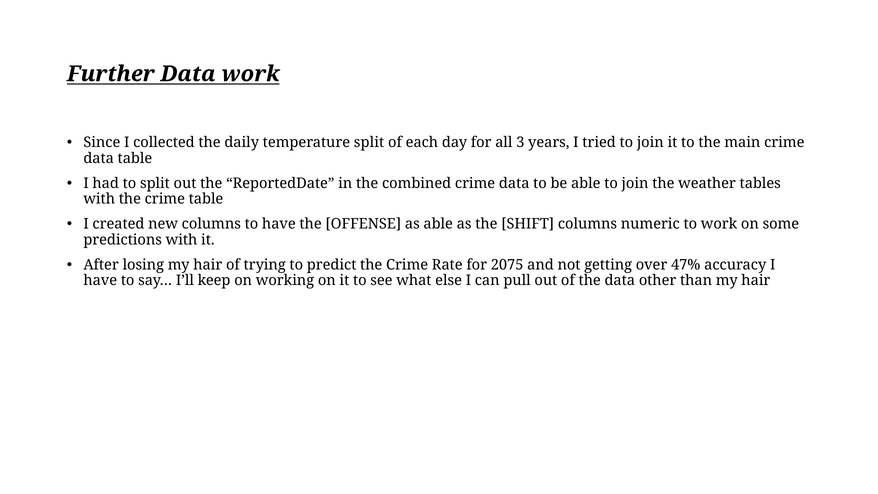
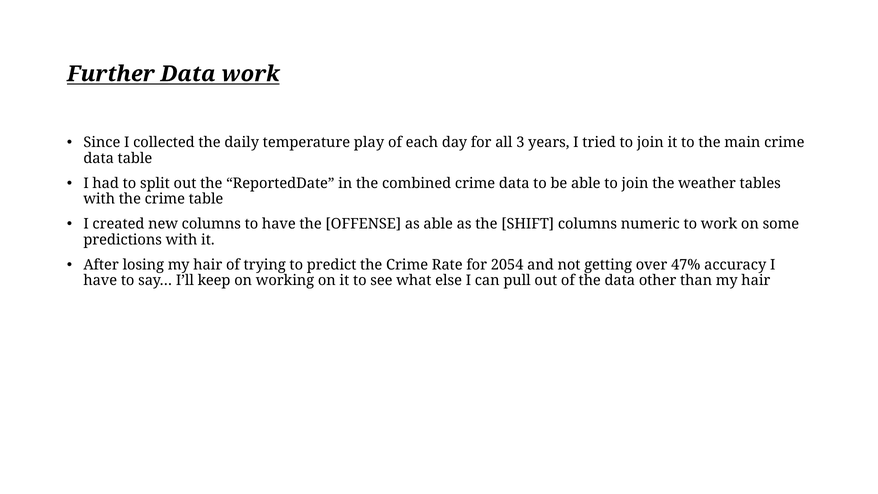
temperature split: split -> play (369, 143)
2075: 2075 -> 2054 (507, 265)
